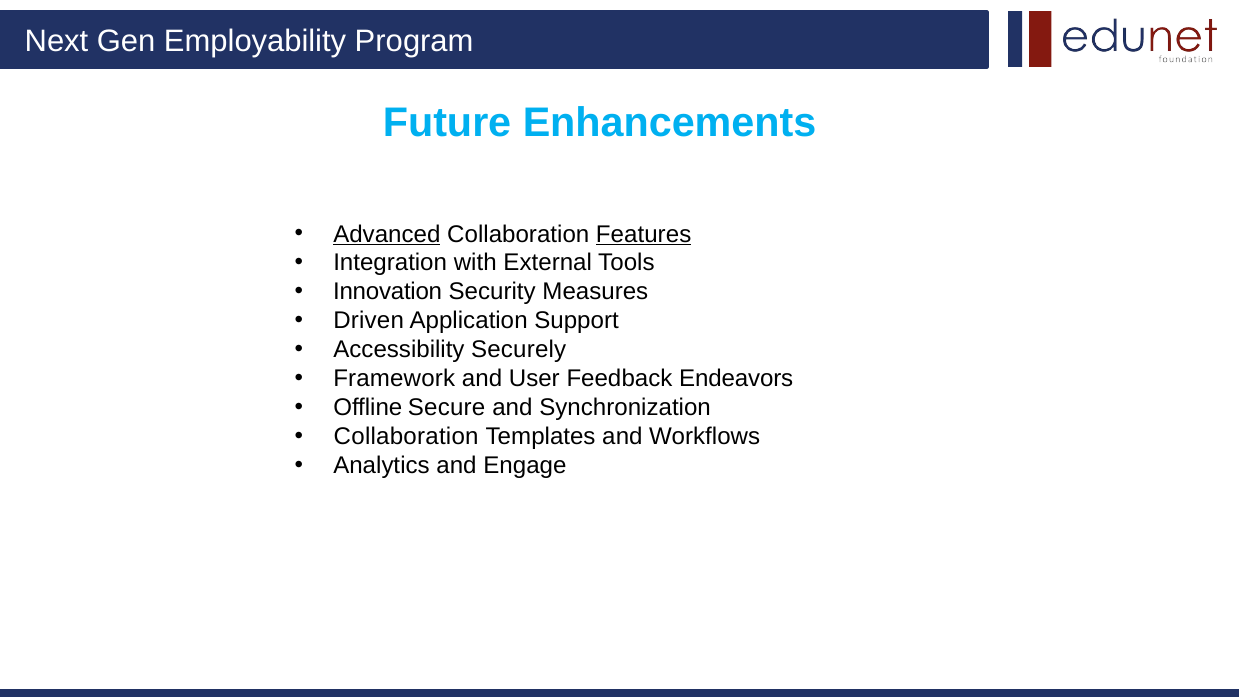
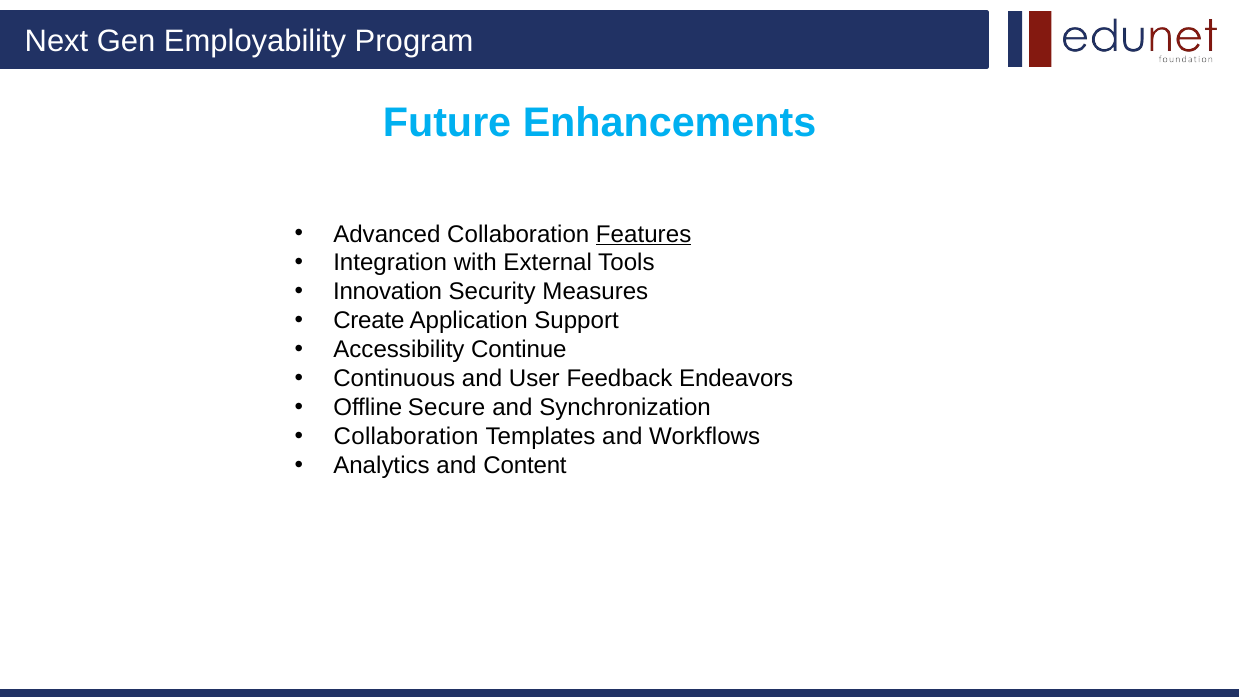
Advanced underline: present -> none (387, 234)
Driven: Driven -> Create (369, 321)
Securely: Securely -> Continue (519, 350)
Framework: Framework -> Continuous (394, 379)
Engage: Engage -> Content (525, 466)
